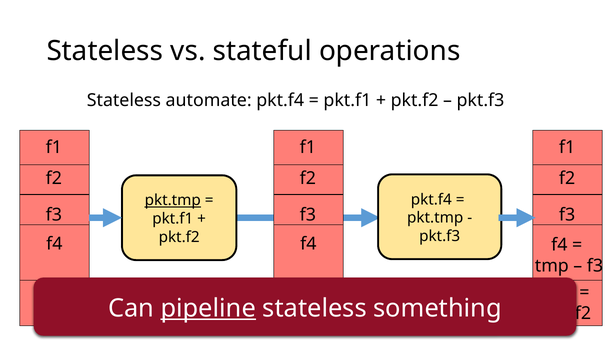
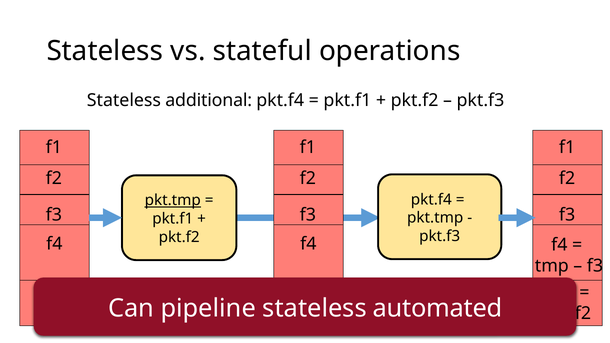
automate: automate -> additional (209, 100)
pipeline underline: present -> none (208, 309)
something: something -> automated (438, 309)
